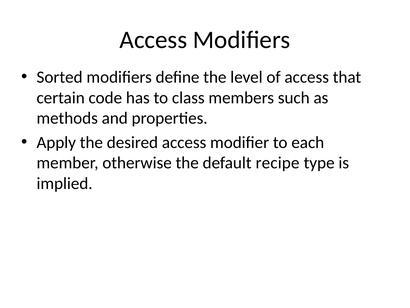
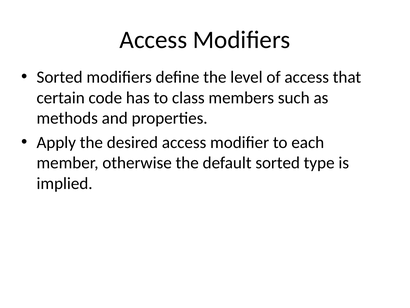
default recipe: recipe -> sorted (278, 163)
